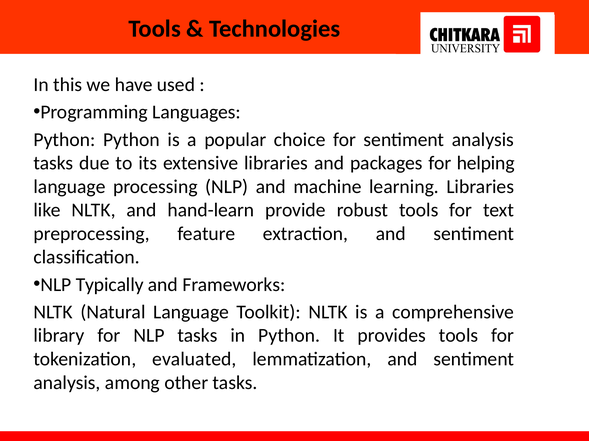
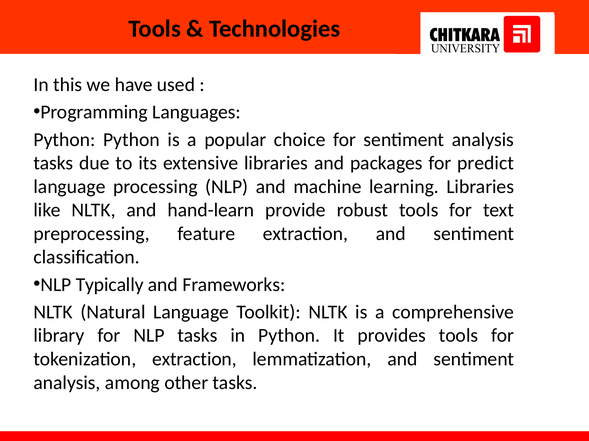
helping: helping -> predict (486, 163)
tokenization evaluated: evaluated -> extraction (194, 360)
